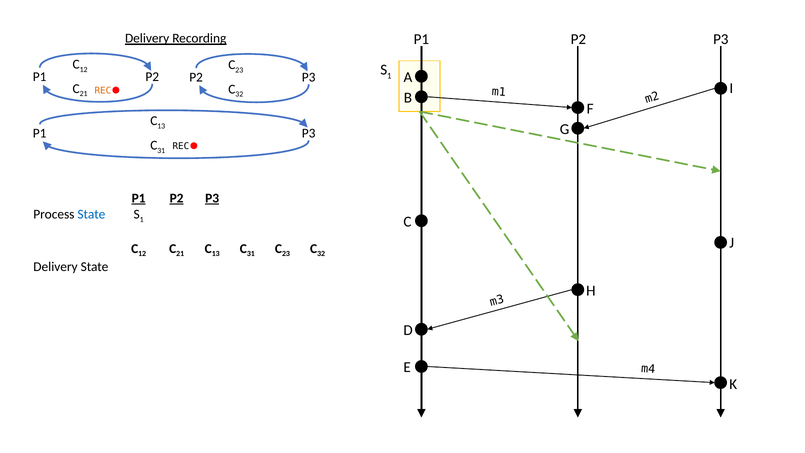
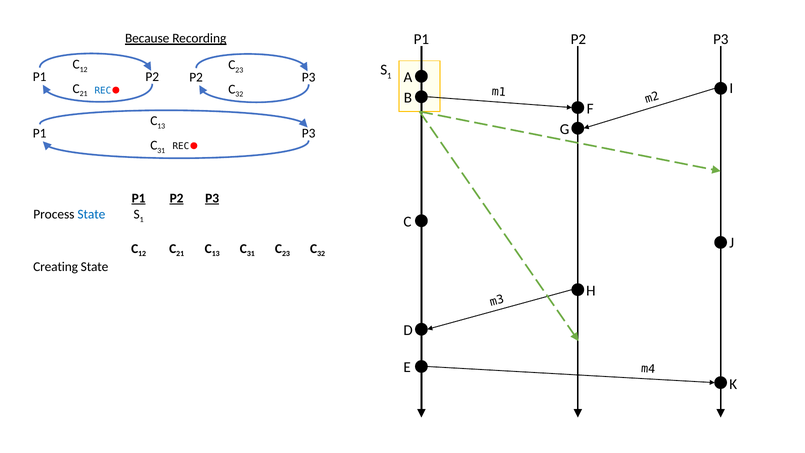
Delivery: Delivery -> Because (147, 38)
REC colour: orange -> blue (103, 91)
Delivery: Delivery -> Creating (56, 267)
